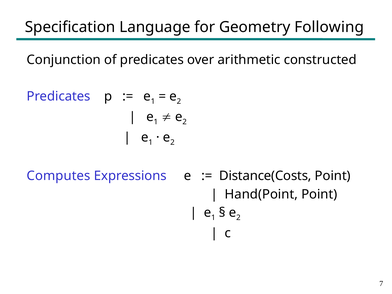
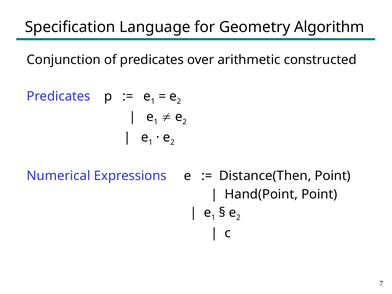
Following: Following -> Algorithm (329, 27)
Computes: Computes -> Numerical (59, 176)
Distance(Costs: Distance(Costs -> Distance(Then (265, 176)
